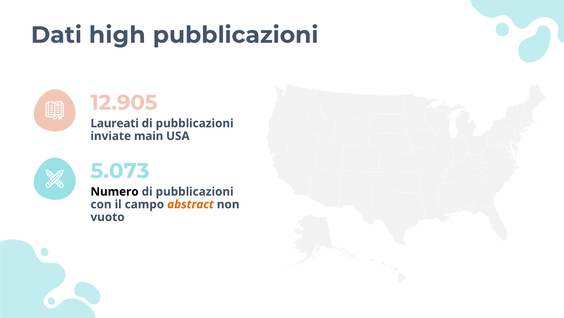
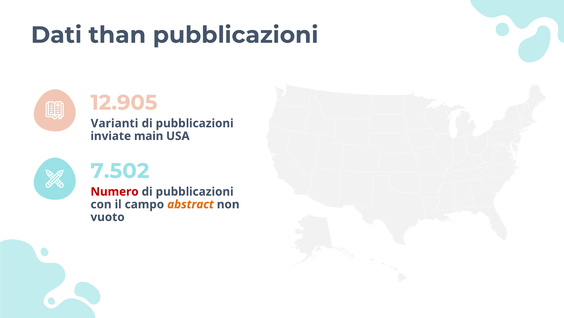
high: high -> than (117, 35)
Laureati: Laureati -> Varianti (115, 123)
5.073: 5.073 -> 7.502 (120, 171)
Numero colour: black -> red (115, 191)
